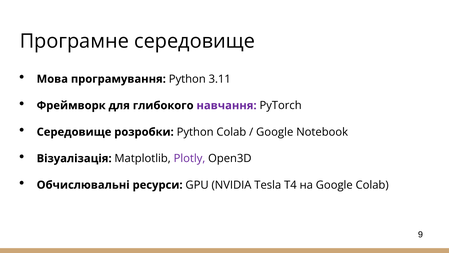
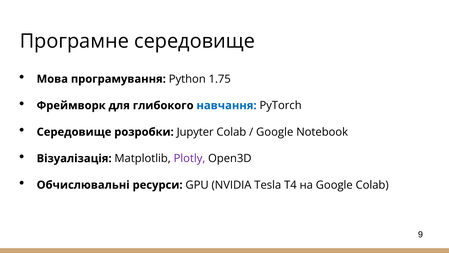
3.11: 3.11 -> 1.75 (220, 79)
навчання colour: purple -> blue (227, 105)
розробки Python: Python -> Jupyter (195, 132)
